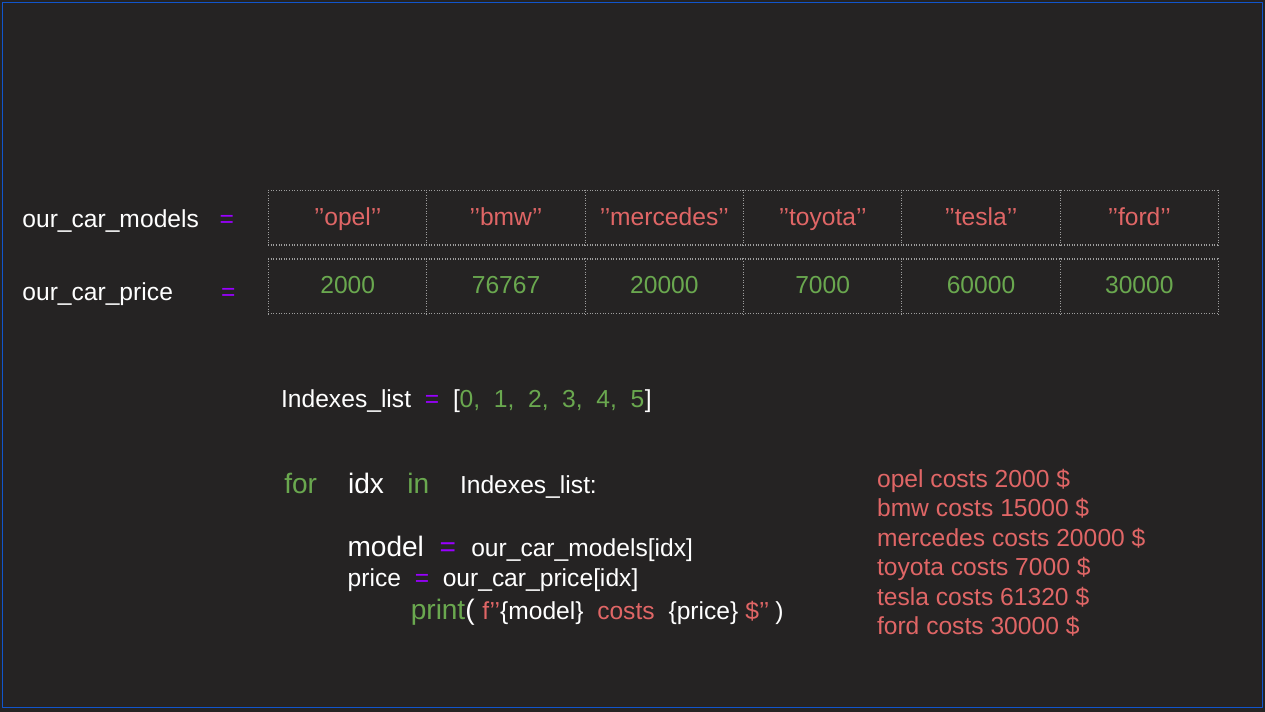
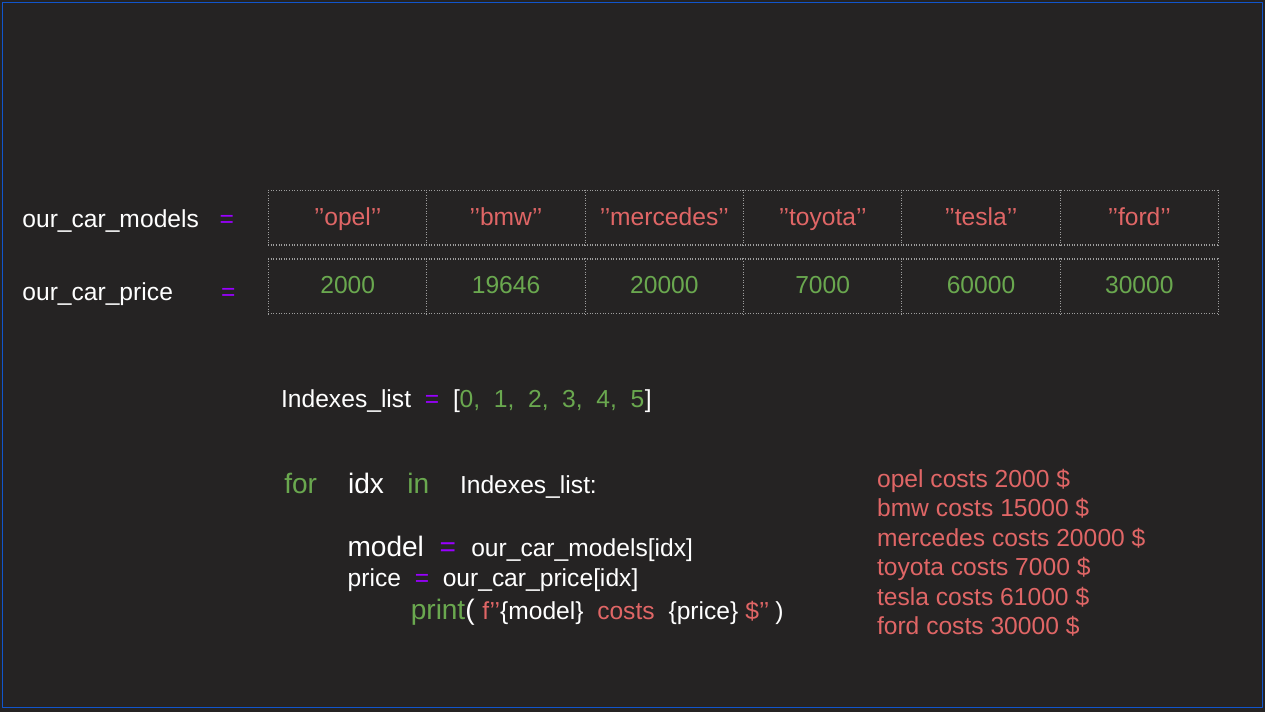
76767: 76767 -> 19646 (506, 286)
61320: 61320 -> 61000 (1034, 597)
